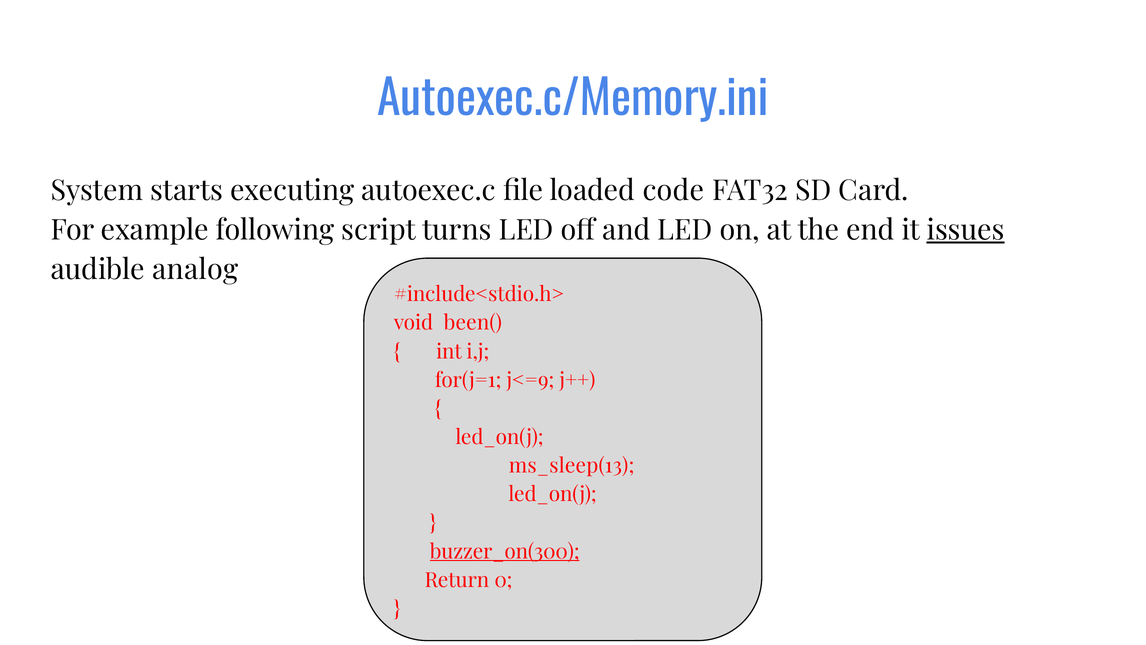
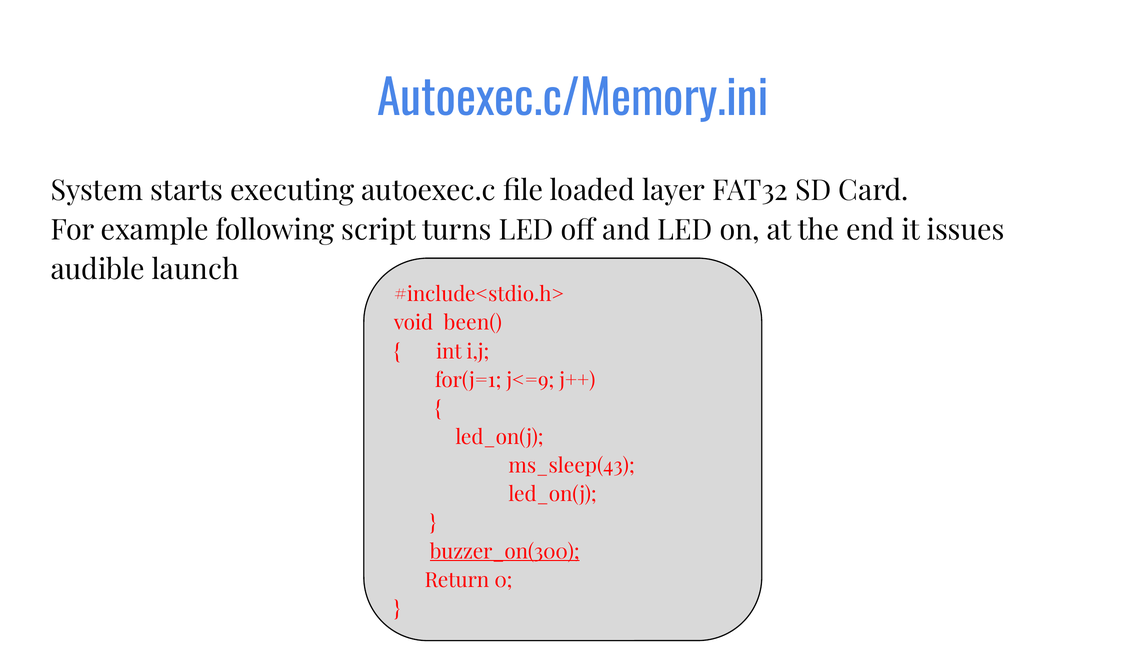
code: code -> layer (674, 190)
issues underline: present -> none (966, 230)
analog: analog -> launch (195, 270)
ms_sleep(13: ms_sleep(13 -> ms_sleep(43 (572, 466)
